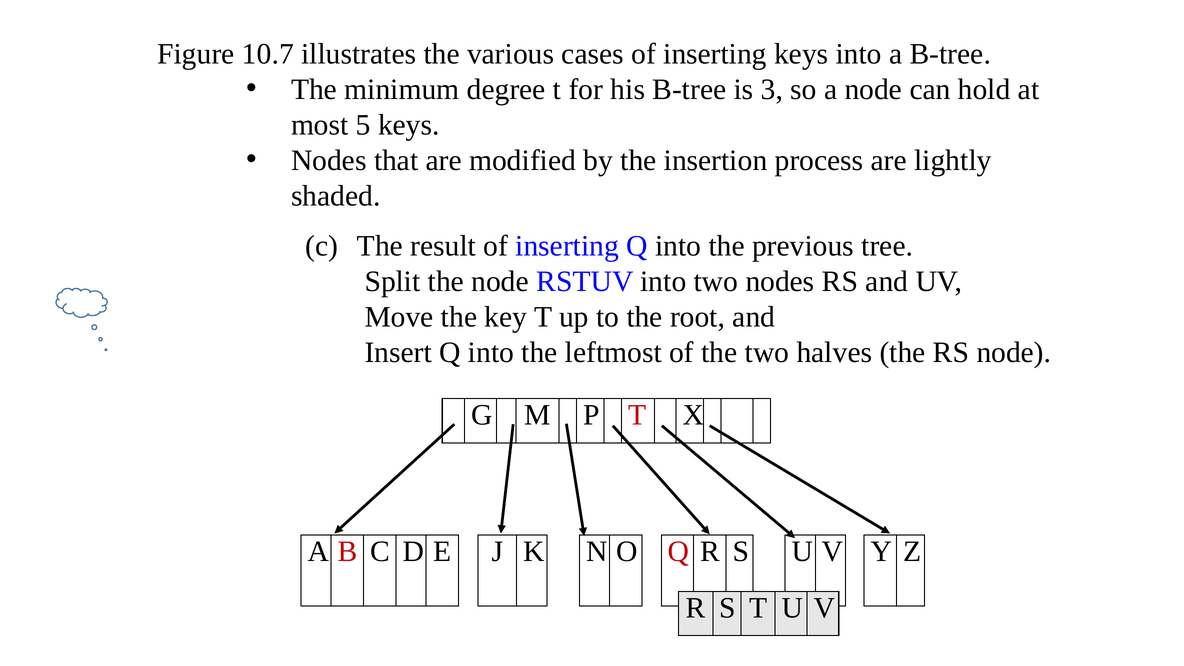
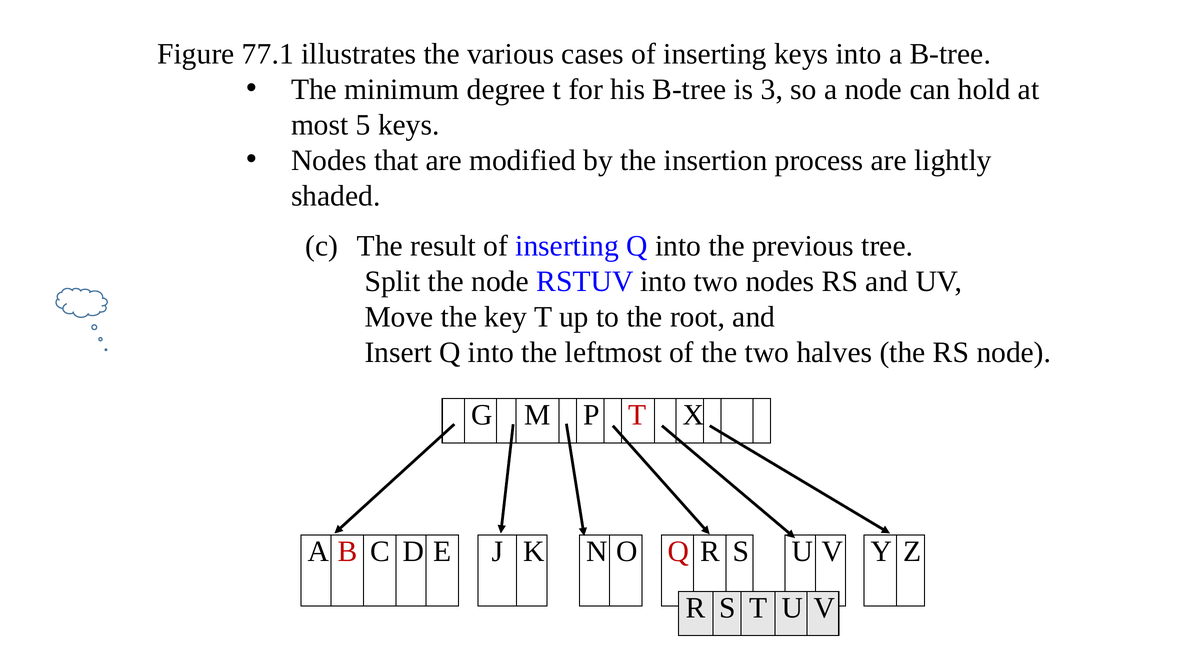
10.7: 10.7 -> 77.1 (268, 54)
